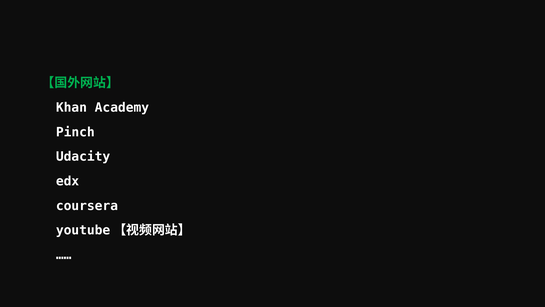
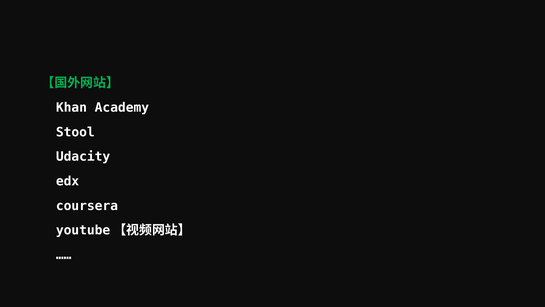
Pinch: Pinch -> Stool (75, 132)
